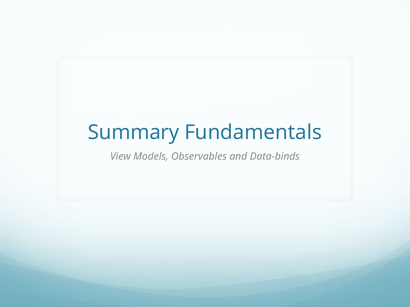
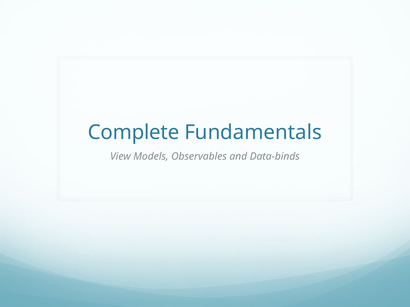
Summary: Summary -> Complete (134, 133)
